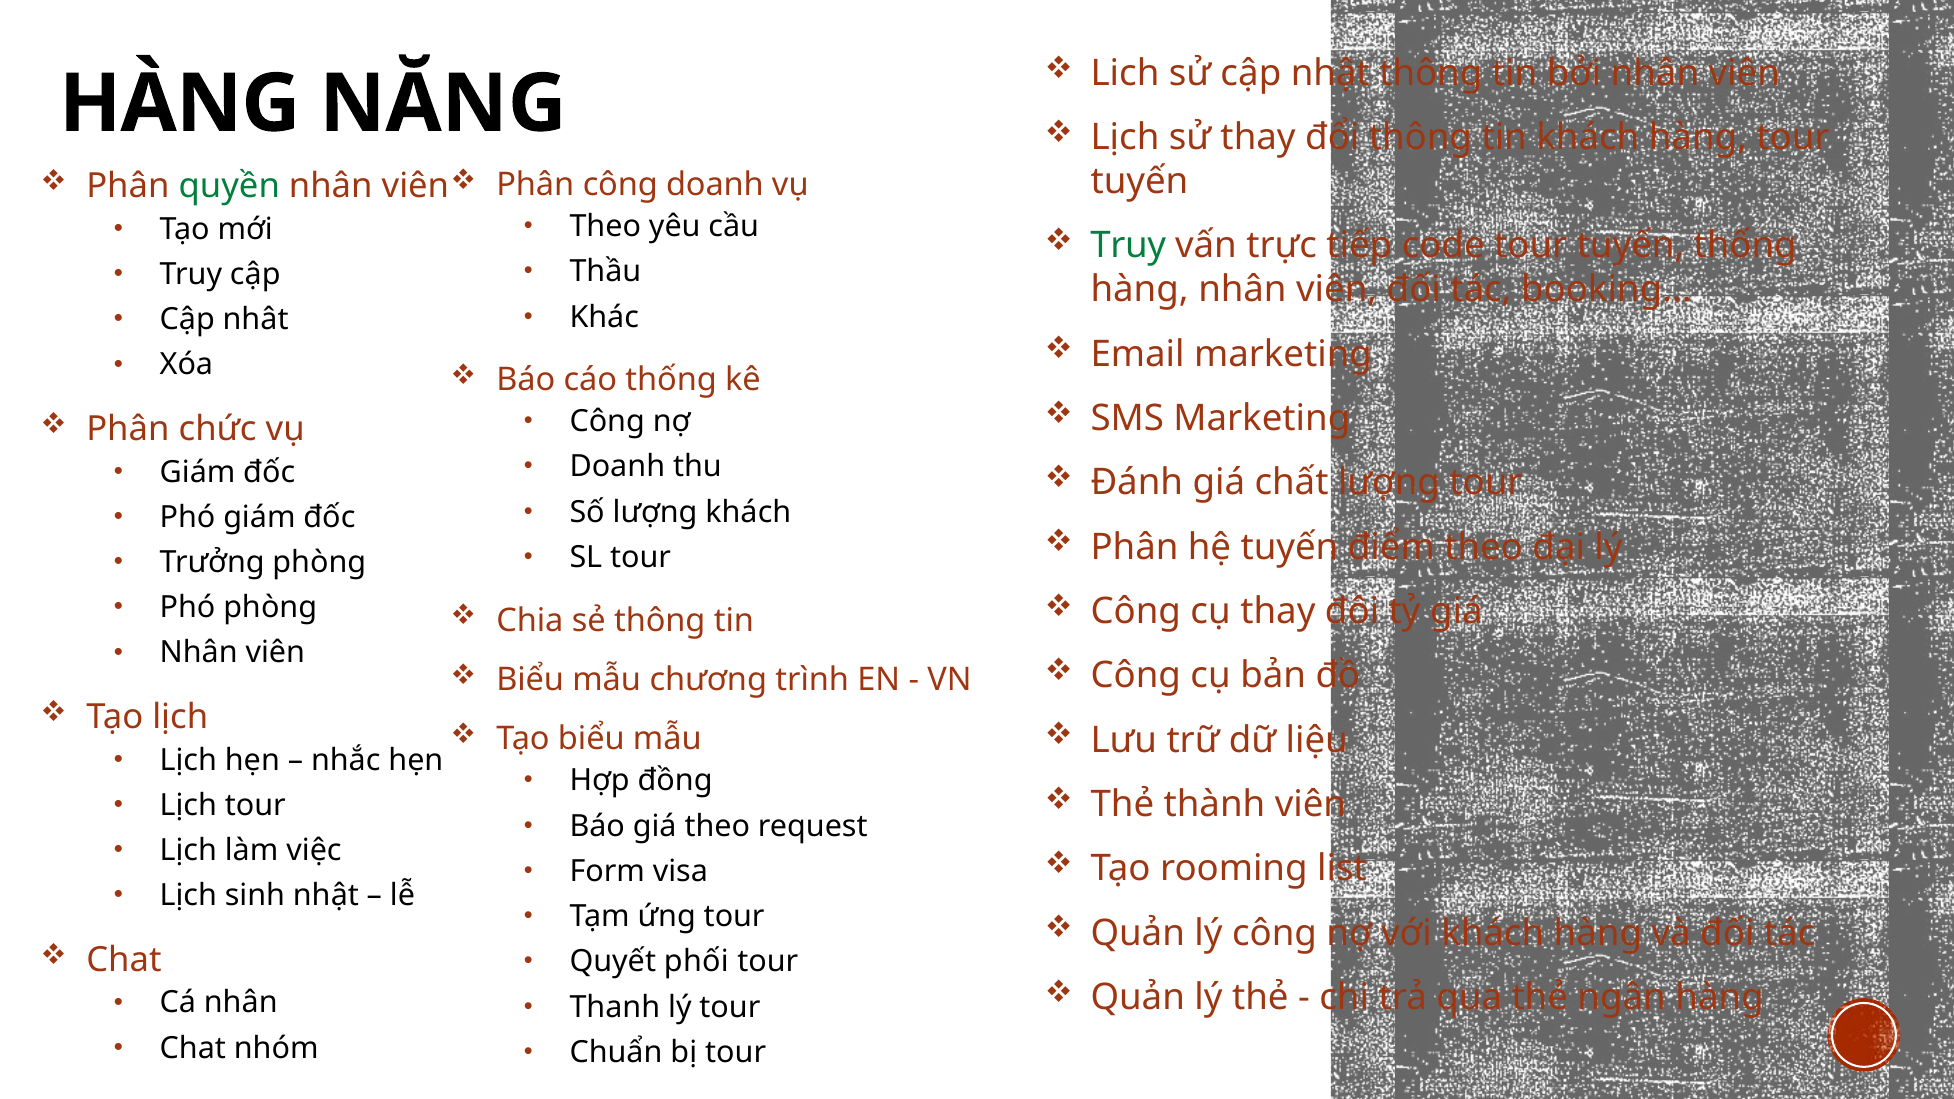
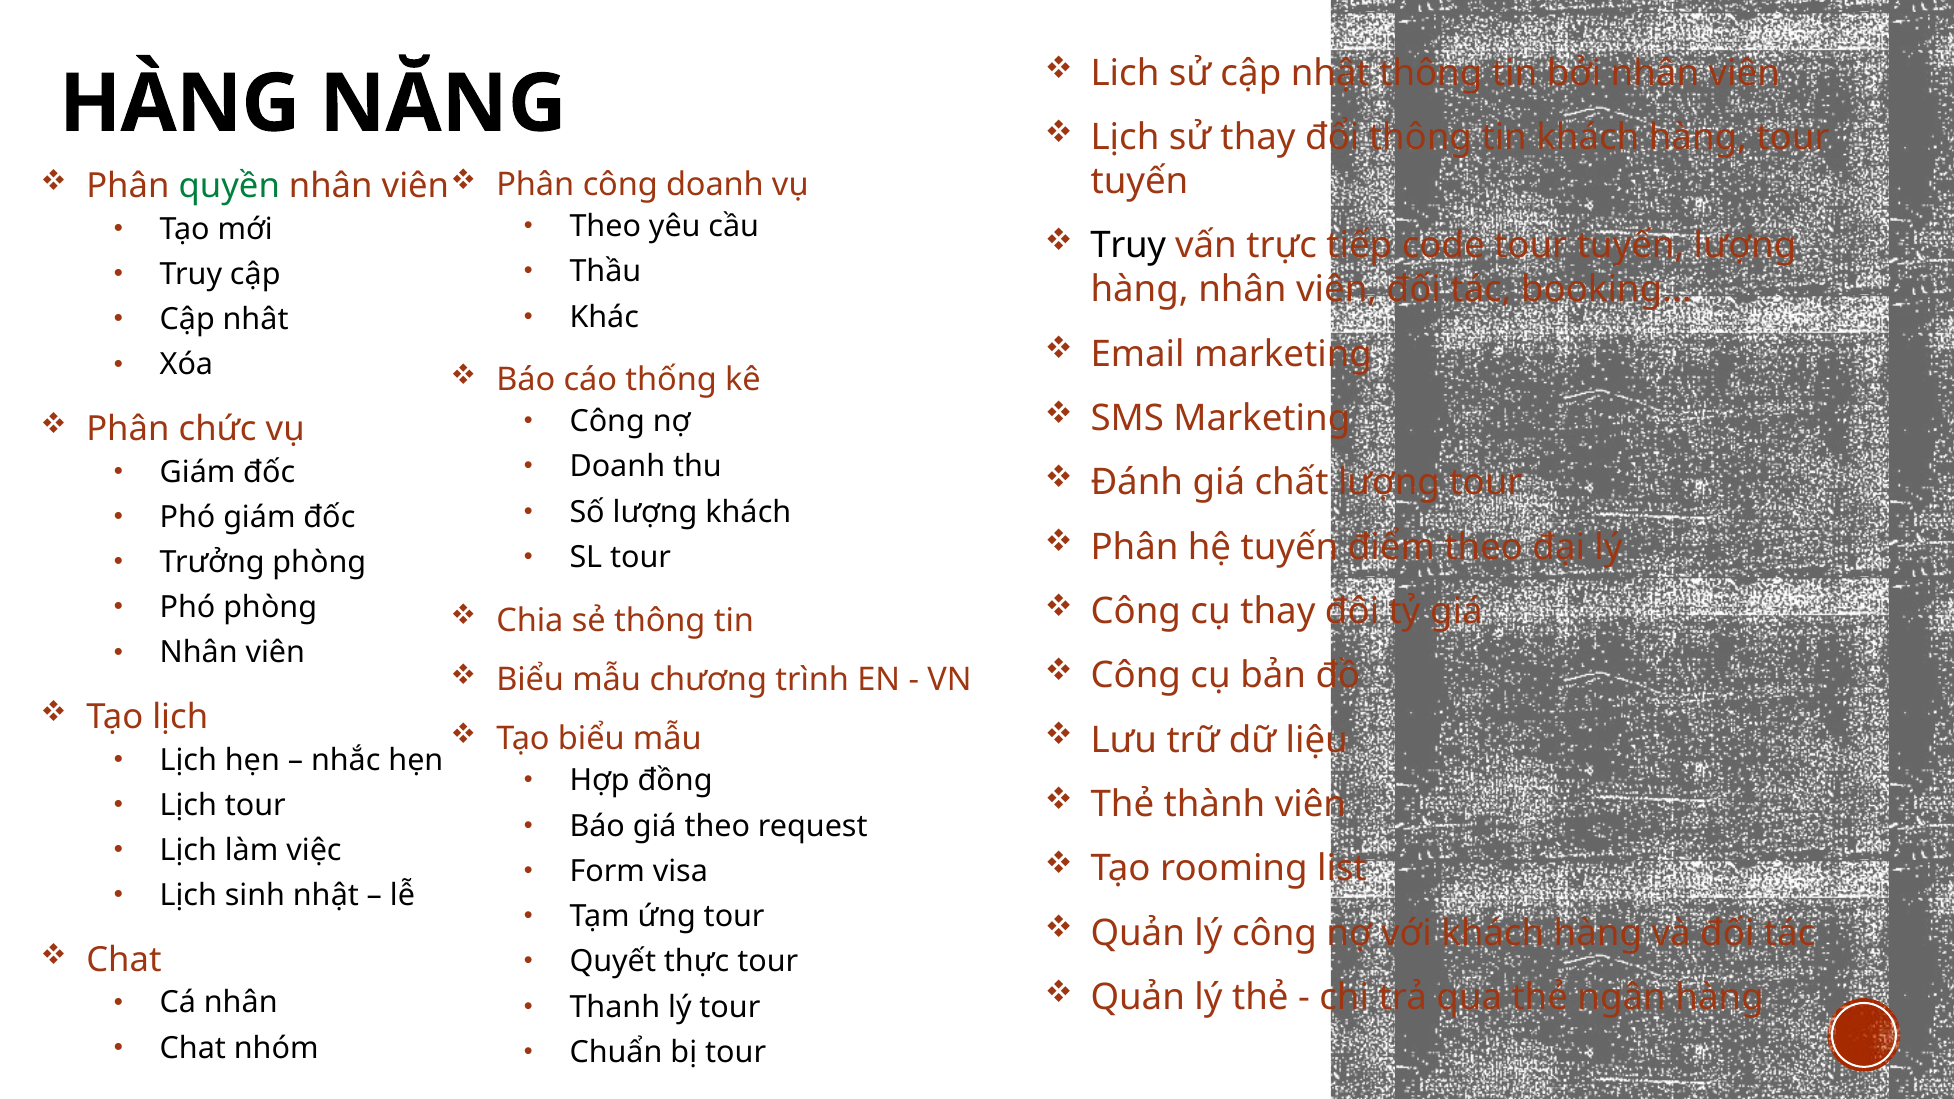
Truy colour: green -> black (1128, 246)
tuyến thống: thống -> lượng (1745, 246)
phối: phối -> thực (697, 962)
